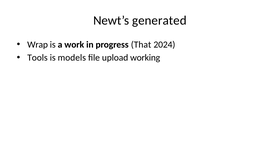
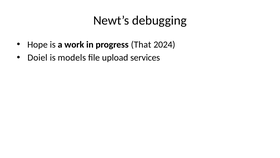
generated: generated -> debugging (159, 20)
Wrap: Wrap -> Hope (37, 44)
Tools: Tools -> Doiel (37, 57)
working: working -> services (145, 57)
